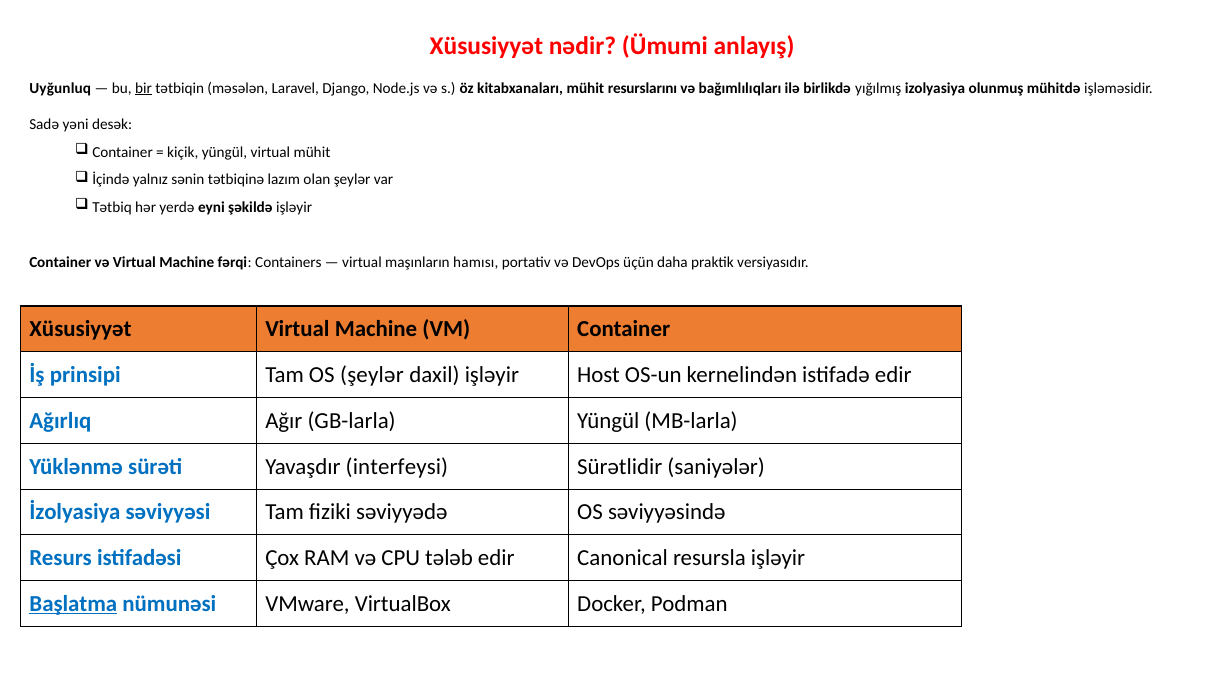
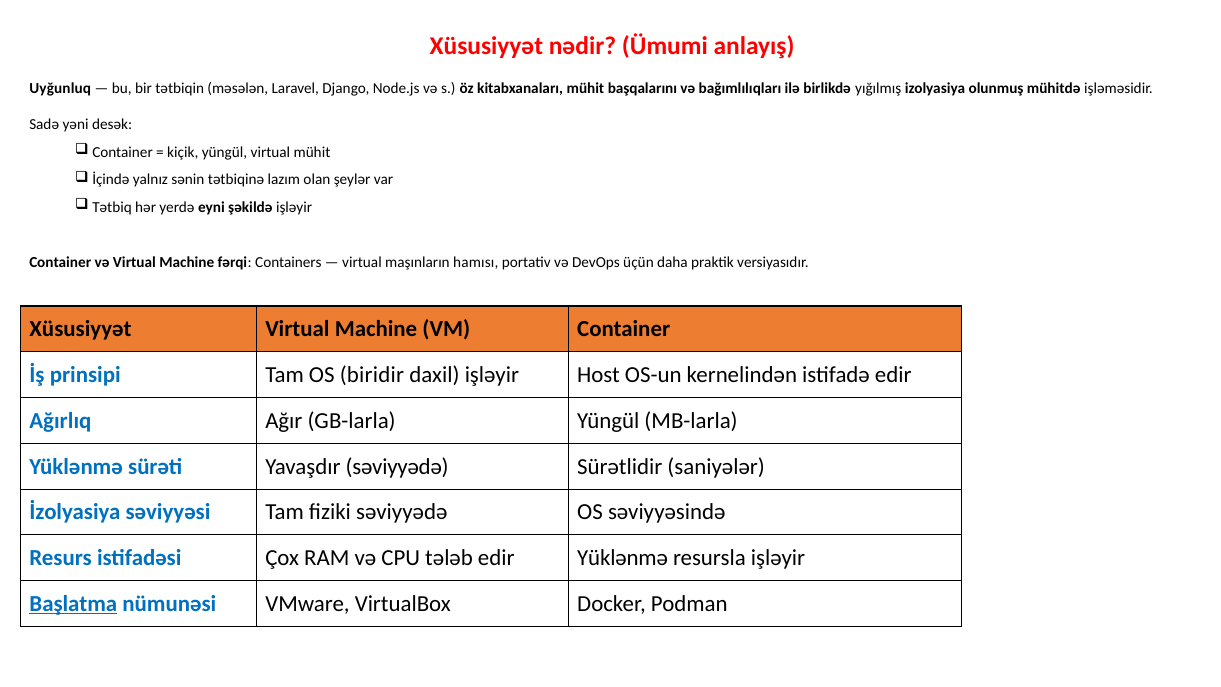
bir underline: present -> none (144, 88)
resurslarını: resurslarını -> başqalarını (642, 88)
OS şeylər: şeylər -> biridir (372, 375)
Yavaşdır interfeysi: interfeysi -> səviyyədə (397, 466)
edir Canonical: Canonical -> Yüklənmə (623, 558)
